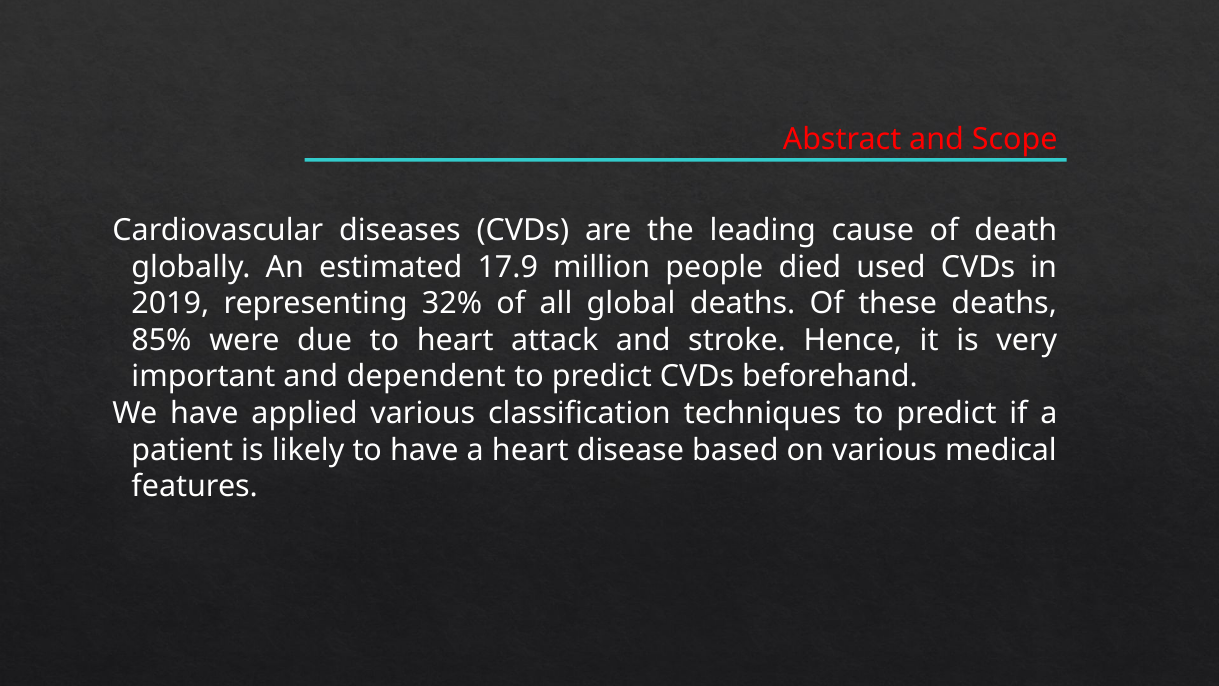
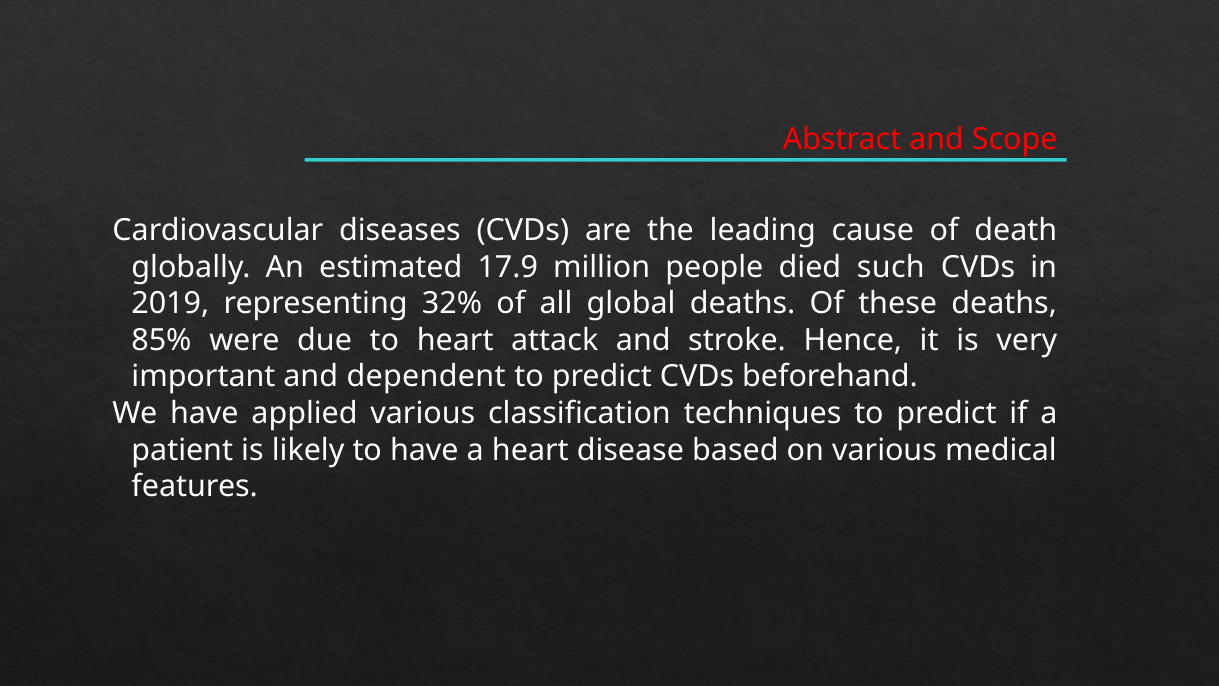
used: used -> such (891, 267)
